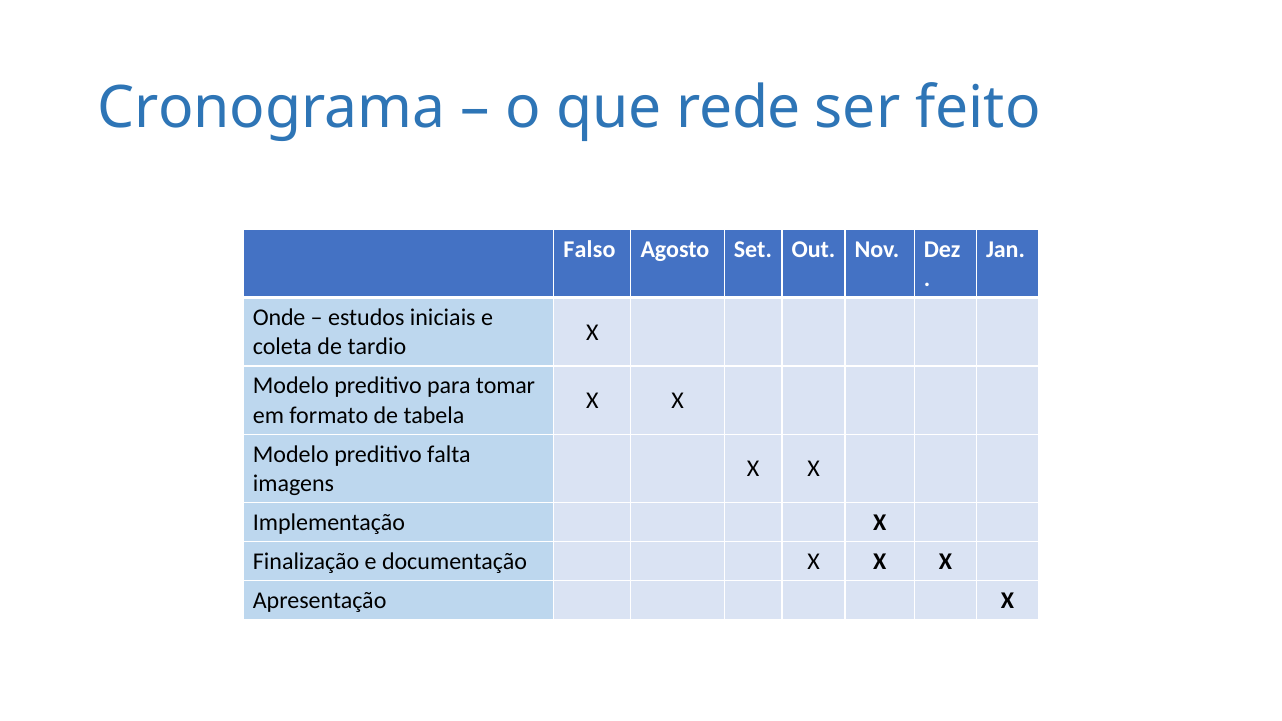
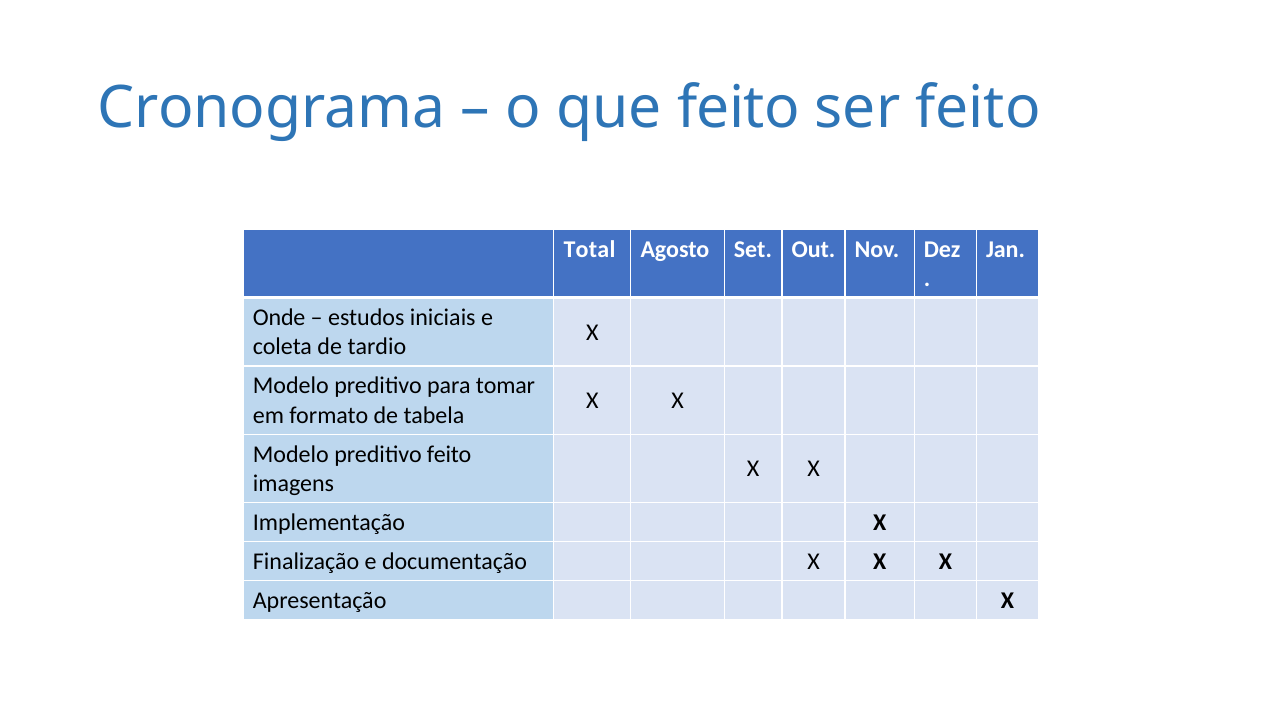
que rede: rede -> feito (739, 108)
Falso: Falso -> Total (589, 249)
preditivo falta: falta -> feito (449, 454)
